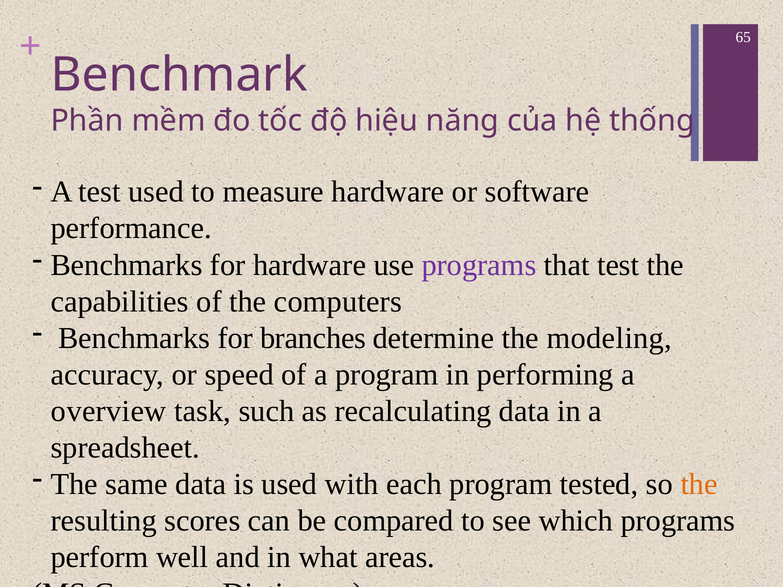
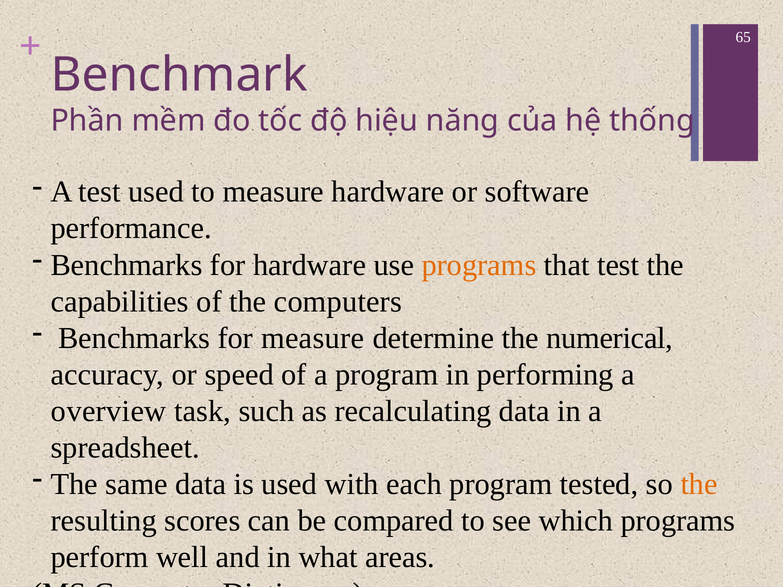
programs colour: purple -> orange (479, 265)
for branches: branches -> measure (313, 338)
modeling: modeling -> numerical (610, 338)
